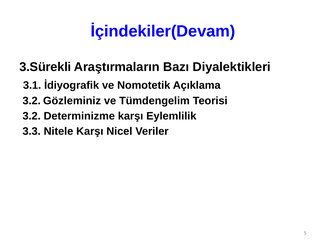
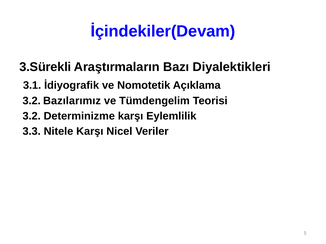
Gözleminiz: Gözleminiz -> Bazılarımız (72, 101)
